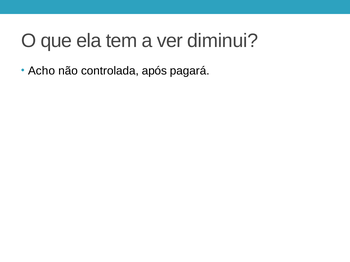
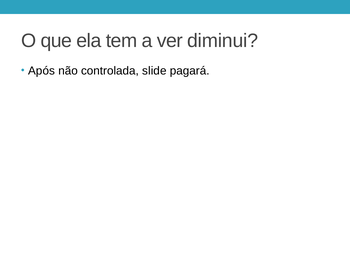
Acho: Acho -> Após (42, 71)
após: após -> slide (154, 71)
